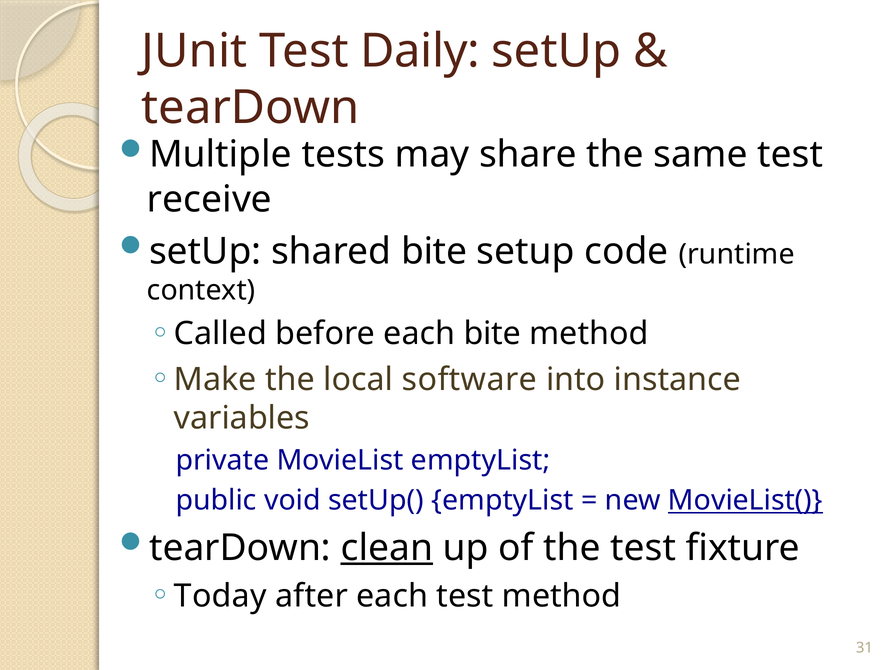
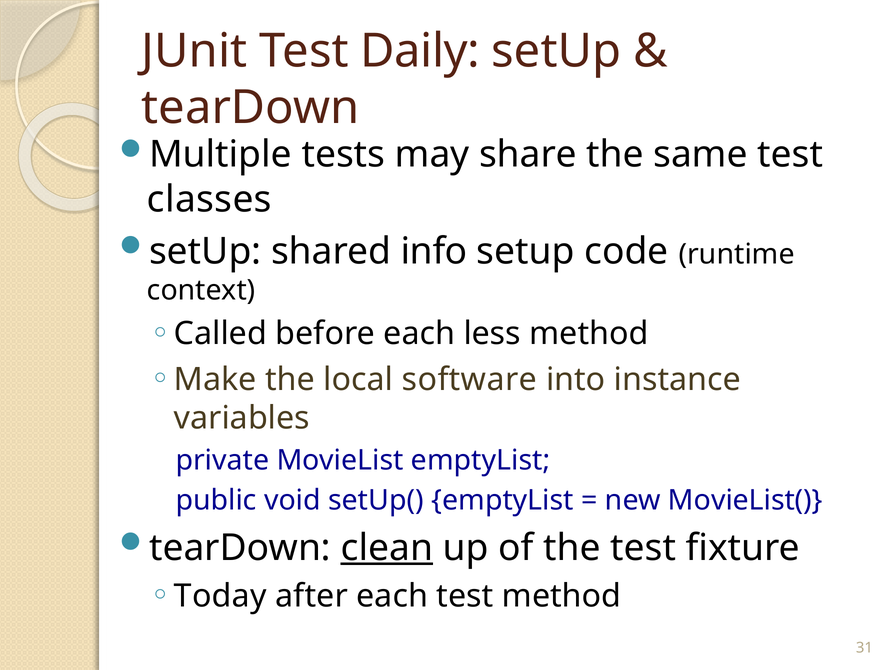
receive: receive -> classes (209, 199)
shared bite: bite -> info (434, 252)
each bite: bite -> less (492, 334)
MovieList( underline: present -> none (745, 501)
